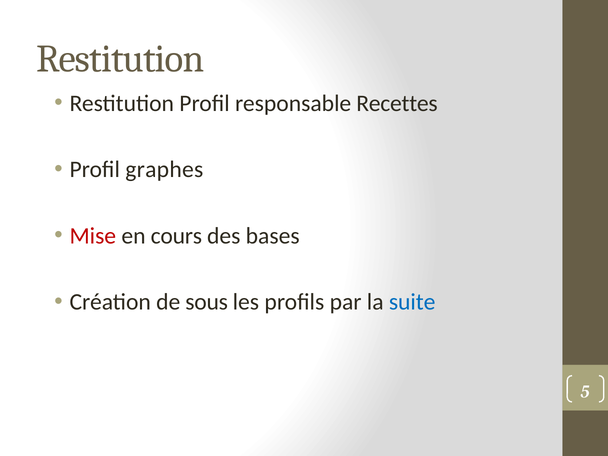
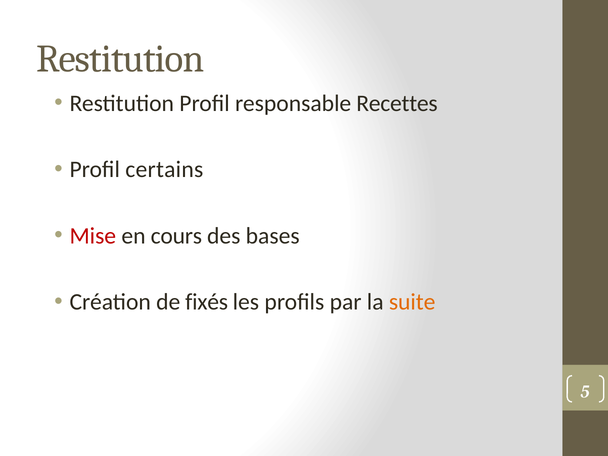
graphes: graphes -> certains (164, 169)
sous: sous -> fixés (207, 302)
suite colour: blue -> orange (412, 302)
